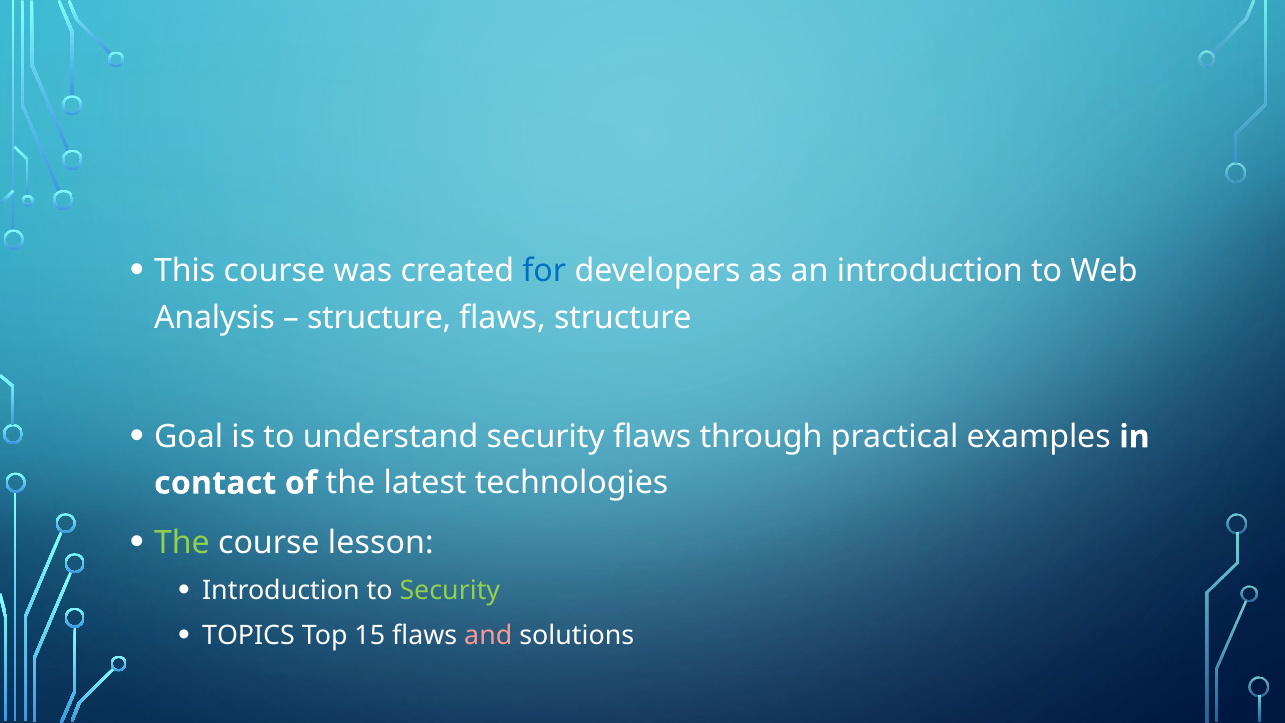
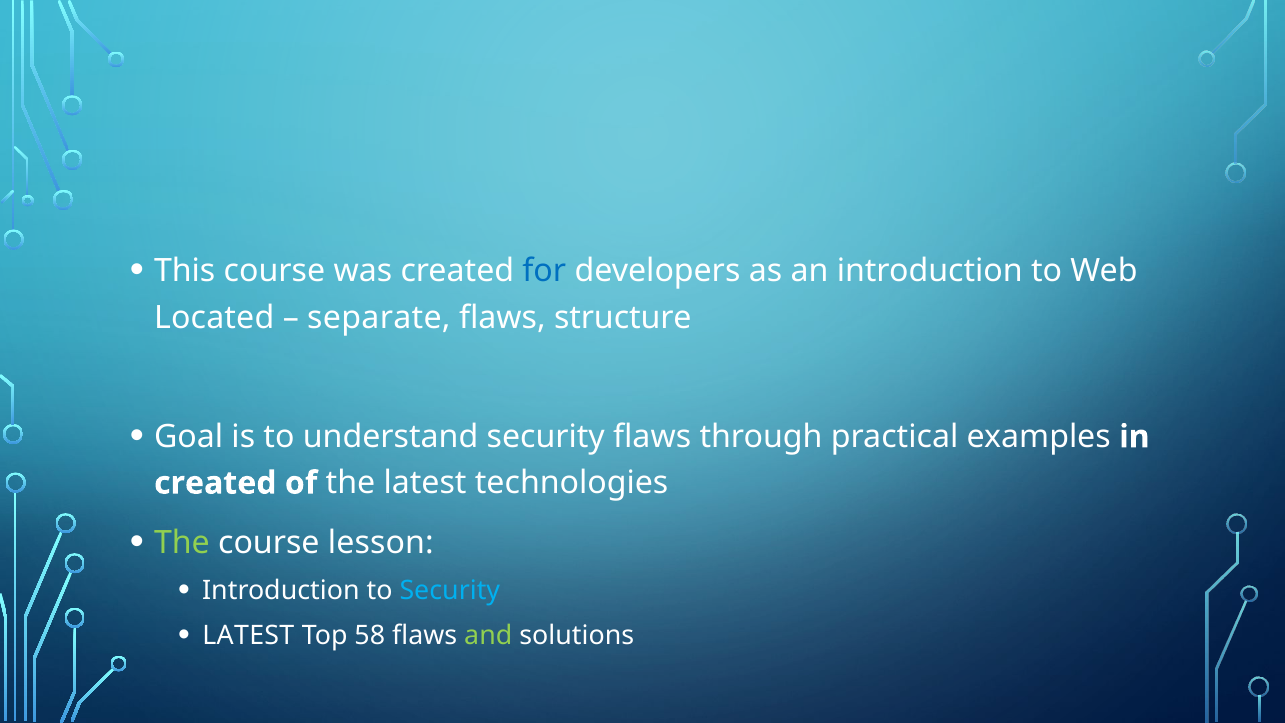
Analysis: Analysis -> Located (214, 317)
structure: structure -> separate (379, 317)
contact: contact -> created (215, 483)
Security colour: light green -> light blue (450, 591)
TOPICS: TOPICS -> LATEST (248, 636)
15: 15 -> 58 (370, 636)
and colour: pink -> light green (488, 636)
